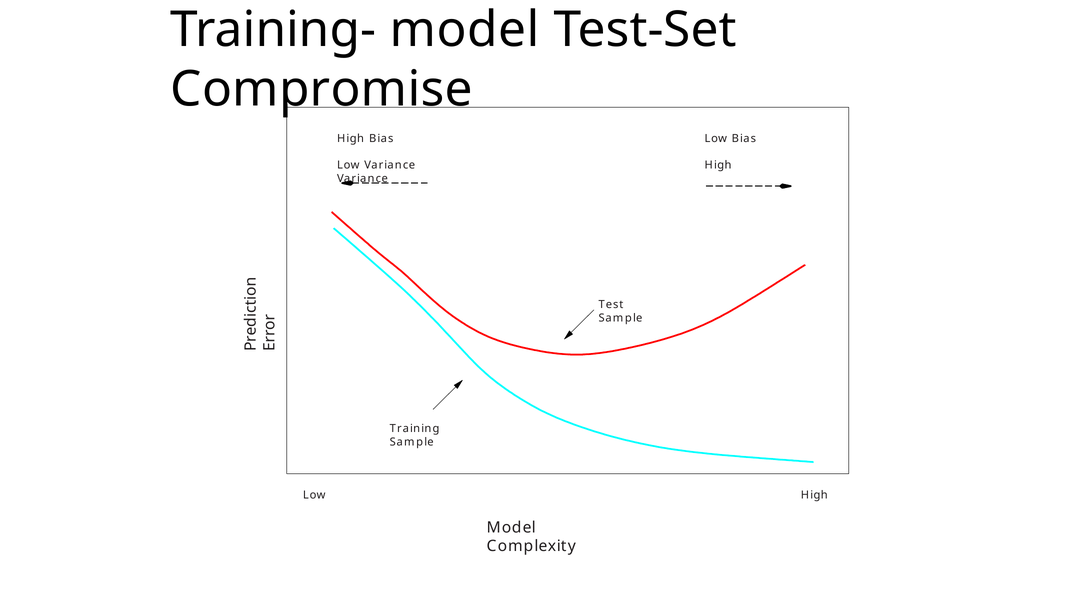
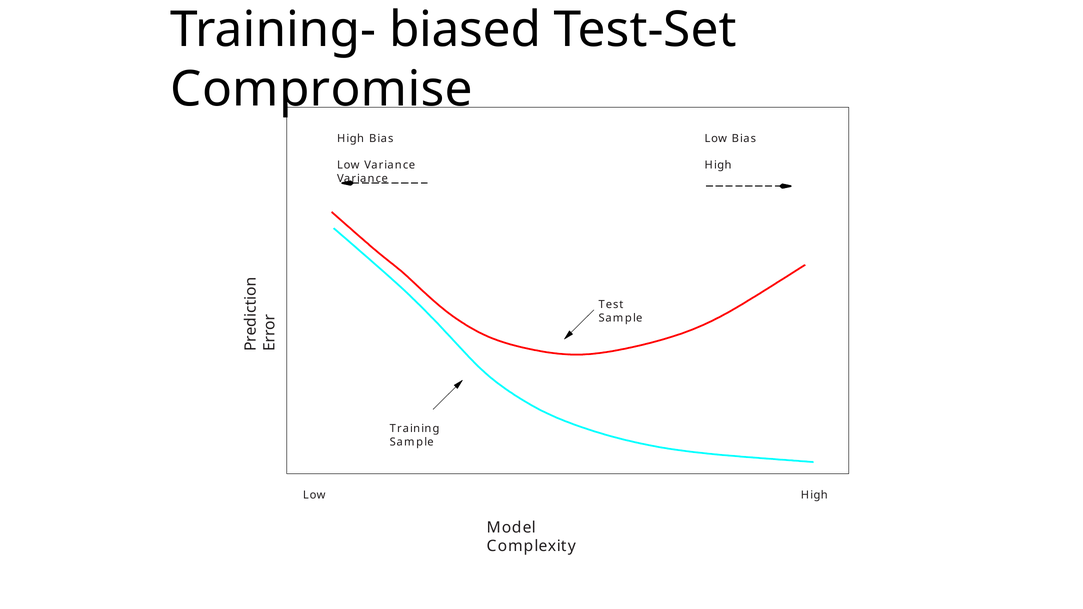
Training- model: model -> biased (465, 30)
